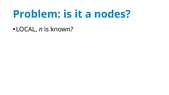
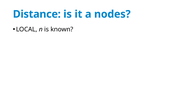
Problem: Problem -> Distance (37, 14)
